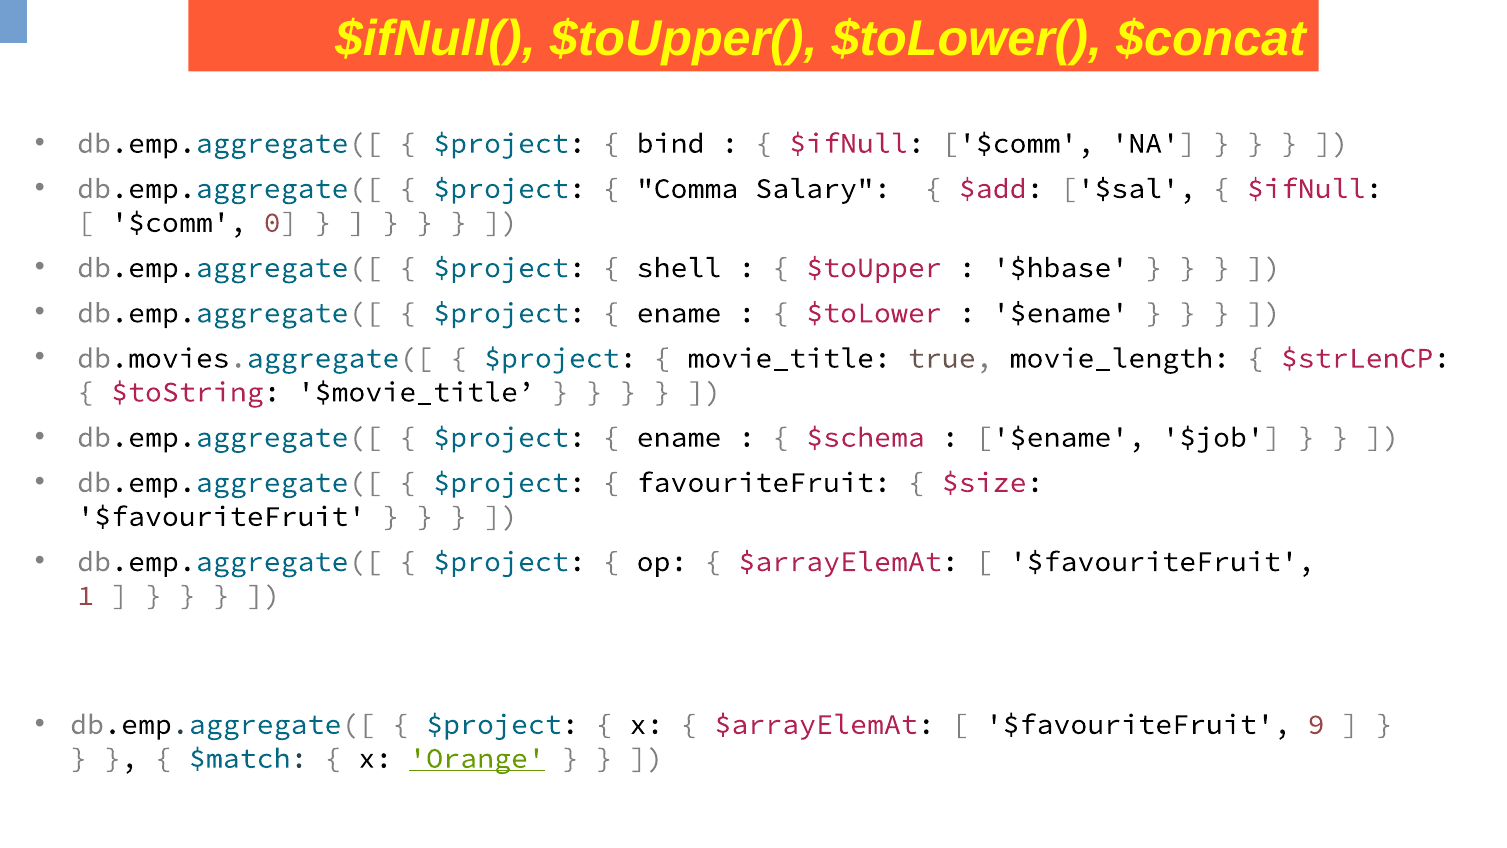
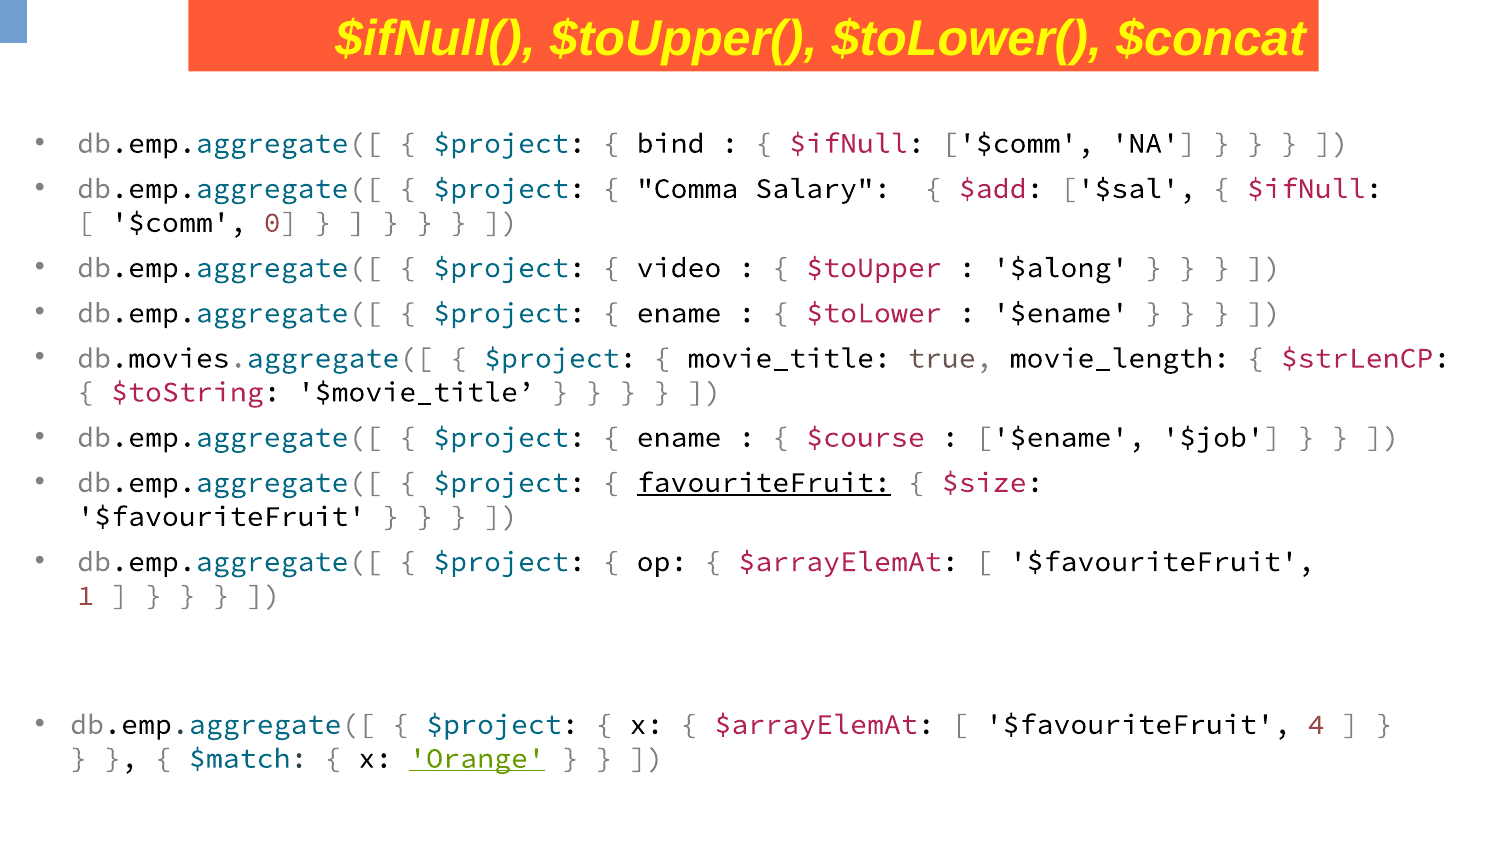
shell: shell -> video (679, 268)
$hbase: $hbase -> $along (1060, 268)
$schema: $schema -> $course (866, 437)
favouriteFruit underline: none -> present (764, 482)
9: 9 -> 4 (1316, 724)
